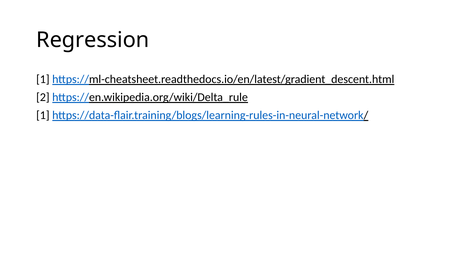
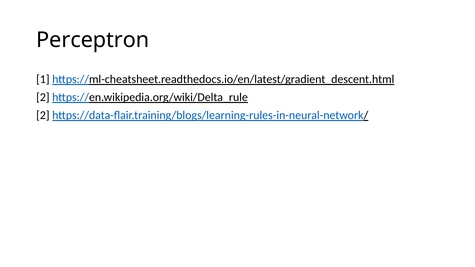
Regression: Regression -> Perceptron (93, 40)
1: 1 -> 2 (43, 115)
